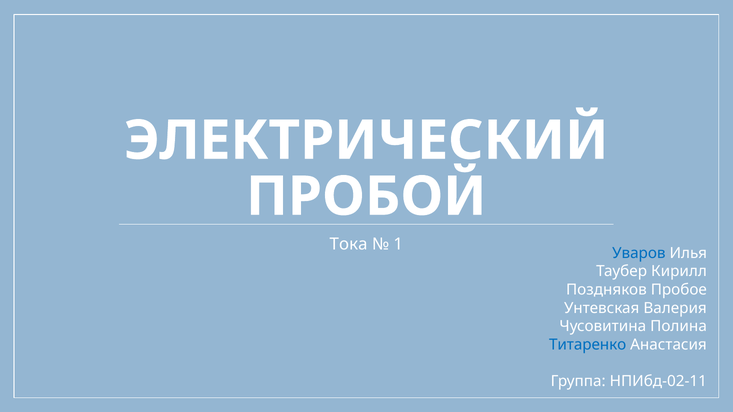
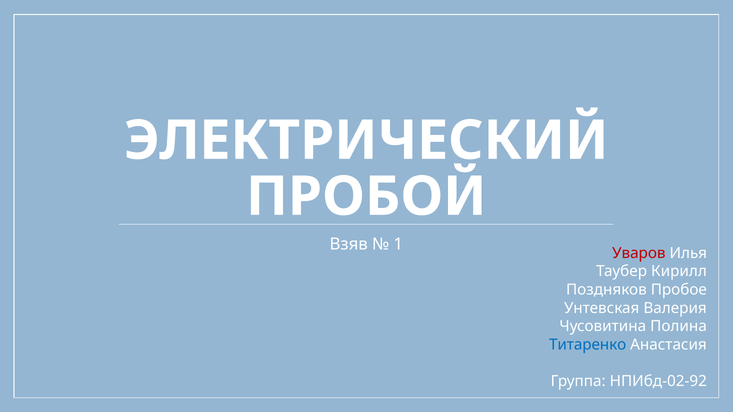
Тока: Тока -> Взяв (349, 244)
Уваров colour: blue -> red (639, 253)
НПИбд-02-11: НПИбд-02-11 -> НПИбд-02-92 (658, 382)
